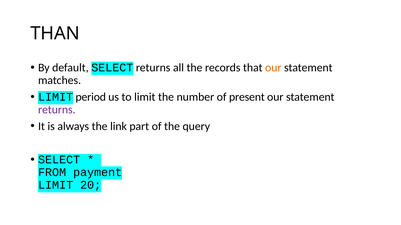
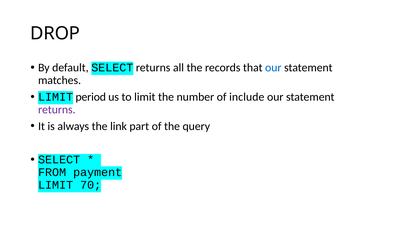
THAN: THAN -> DROP (55, 34)
our colour: orange -> blue (273, 68)
present: present -> include (247, 97)
20: 20 -> 70 (91, 185)
